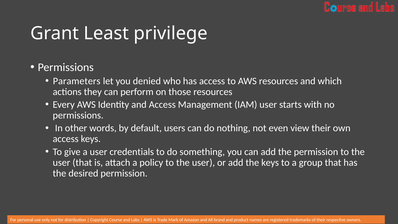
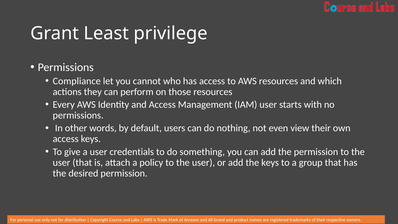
Parameters: Parameters -> Compliance (77, 81)
denied: denied -> cannot (147, 81)
